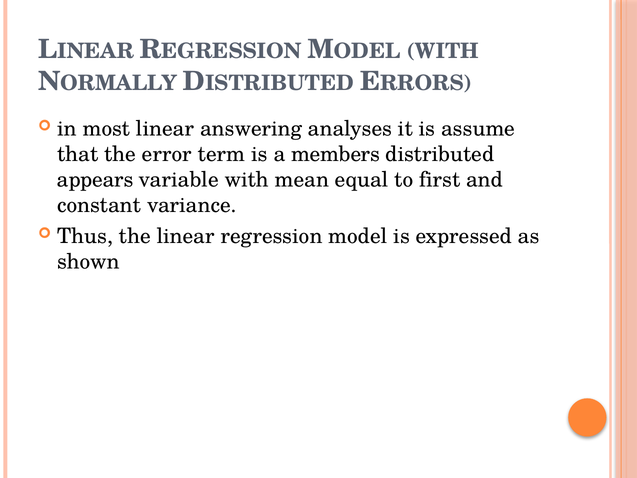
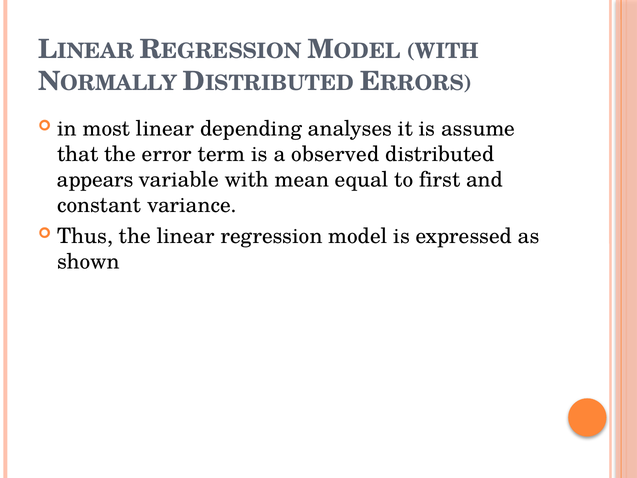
answering: answering -> depending (251, 129)
members: members -> observed (335, 154)
